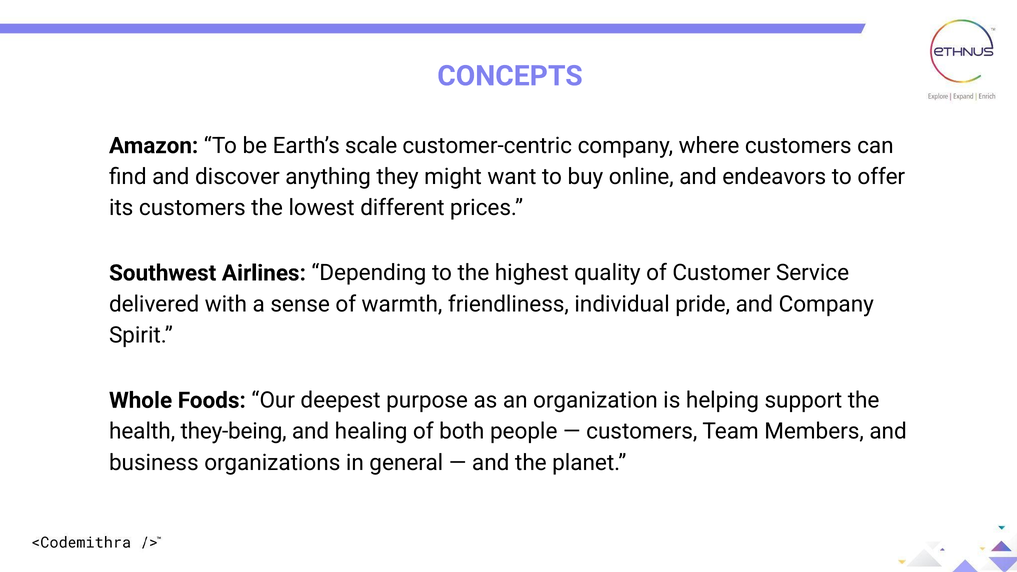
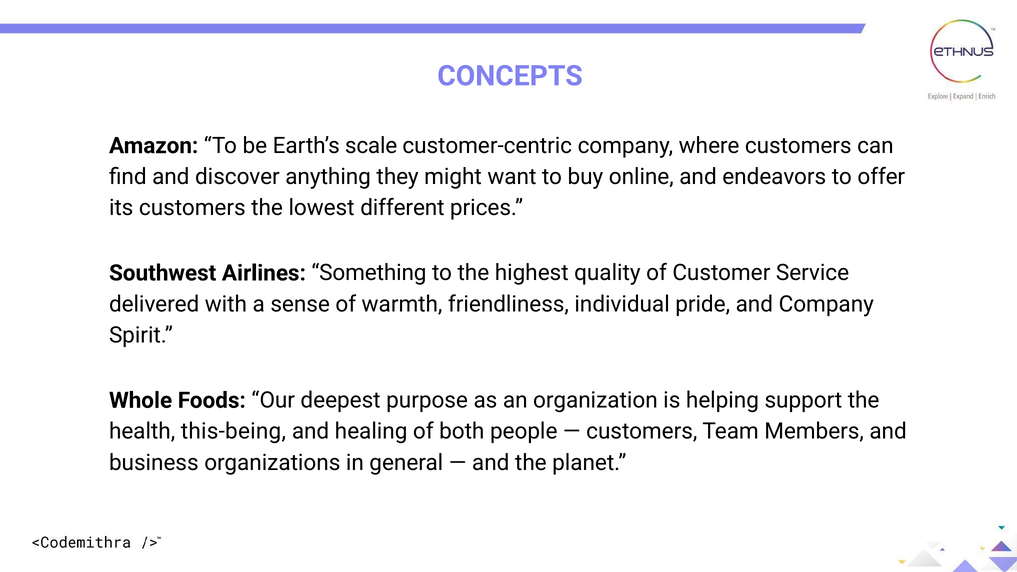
Depending: Depending -> Something (369, 273)
they-being: they-being -> this-being (233, 432)
